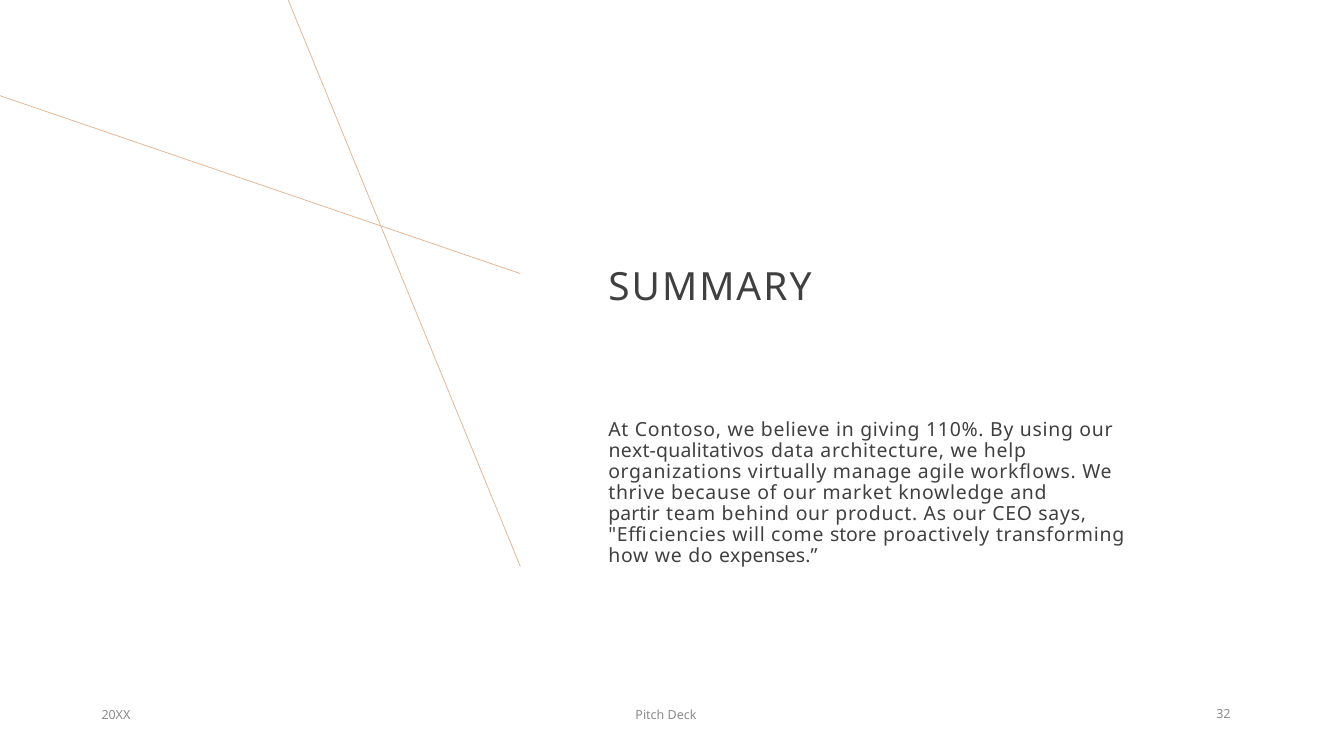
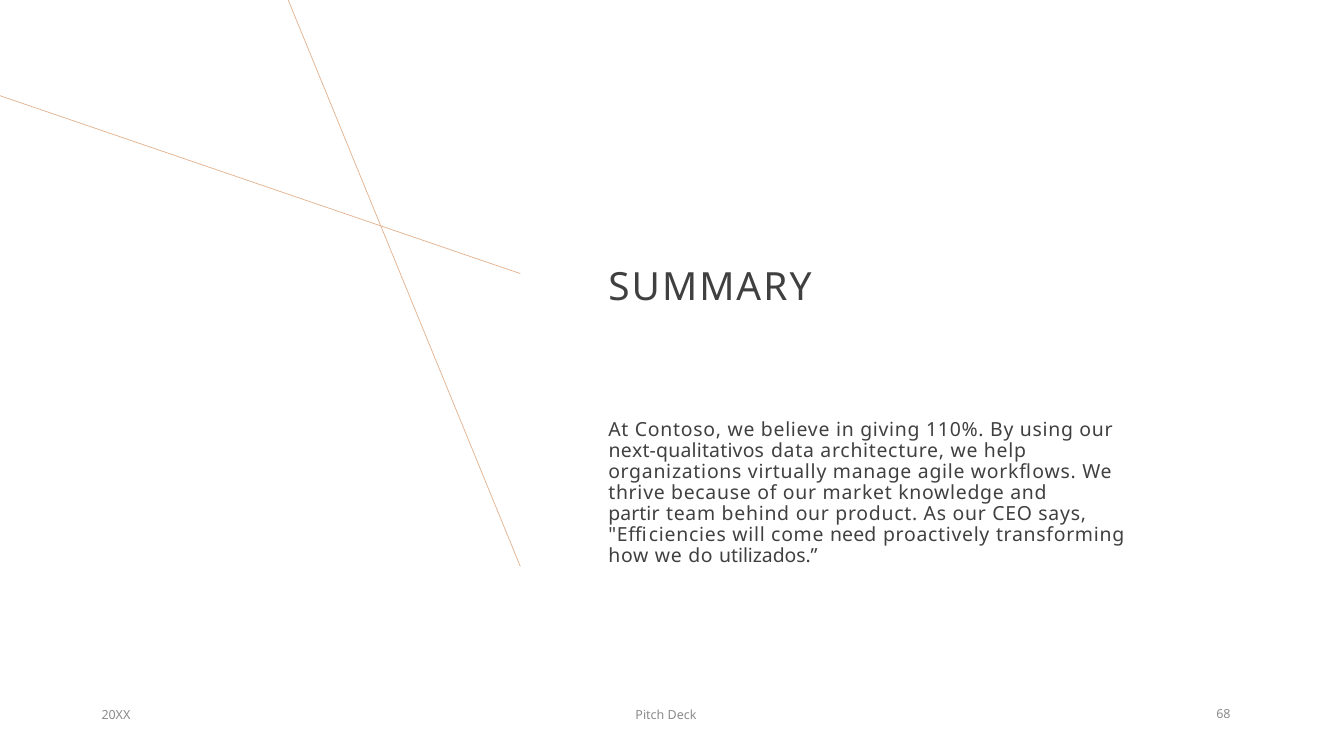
store: store -> need (853, 535)
expenses: expenses -> utilizados (768, 556)
32: 32 -> 68 (1223, 714)
